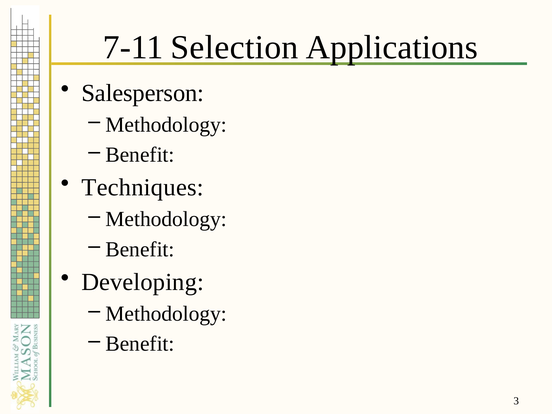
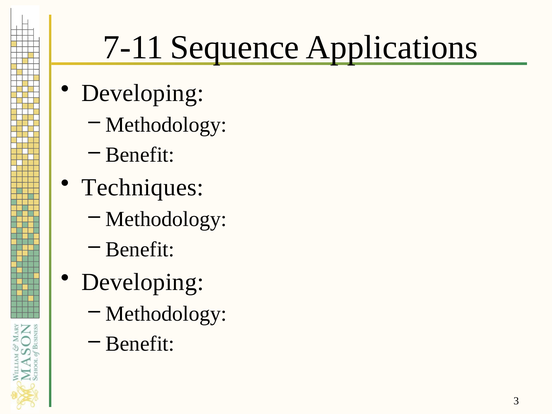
Selection: Selection -> Sequence (235, 47)
Salesperson: Salesperson -> Developing (143, 93)
